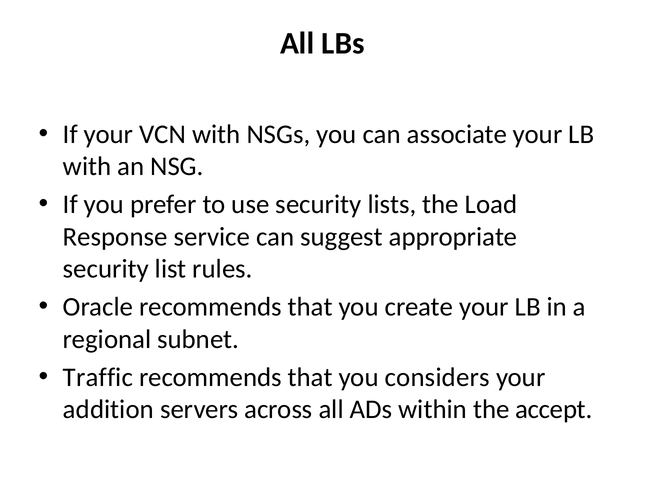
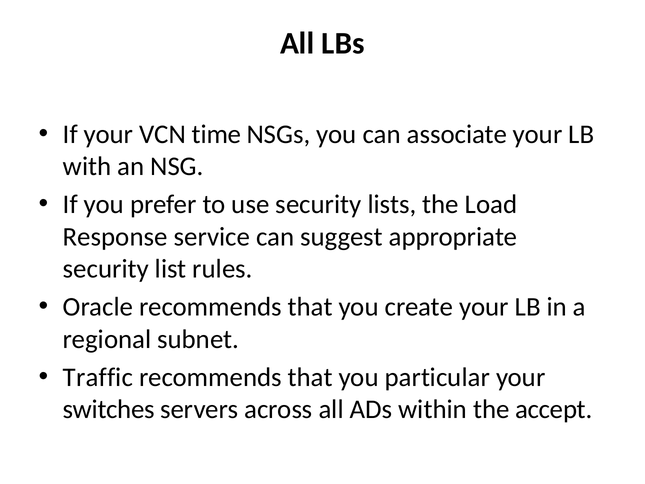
VCN with: with -> time (216, 134)
considers: considers -> particular (437, 377)
addition: addition -> switches (109, 409)
